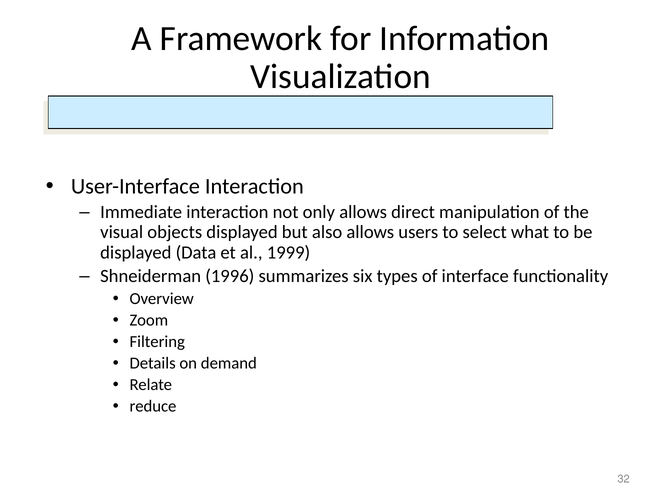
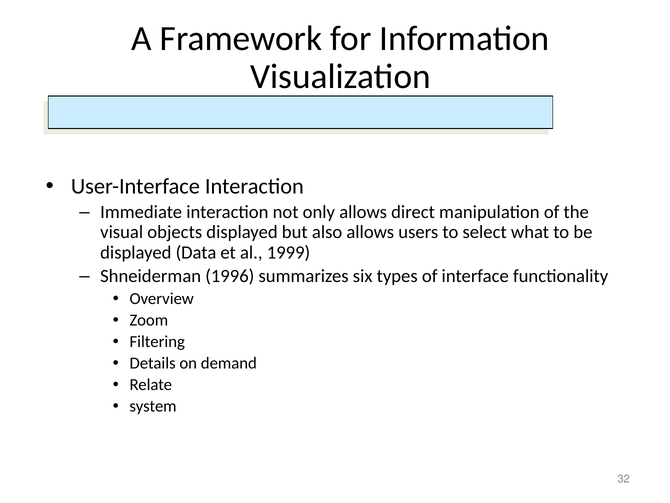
reduce: reduce -> system (153, 406)
